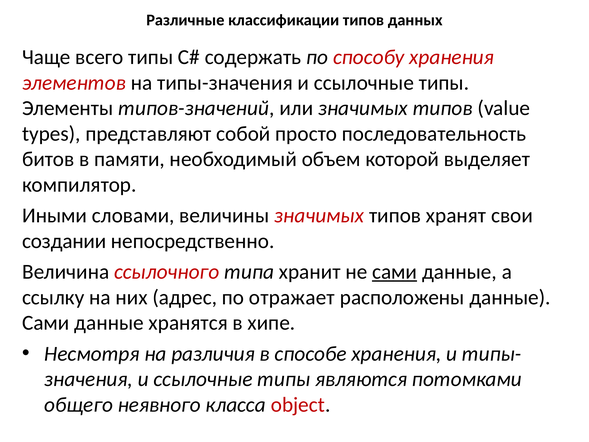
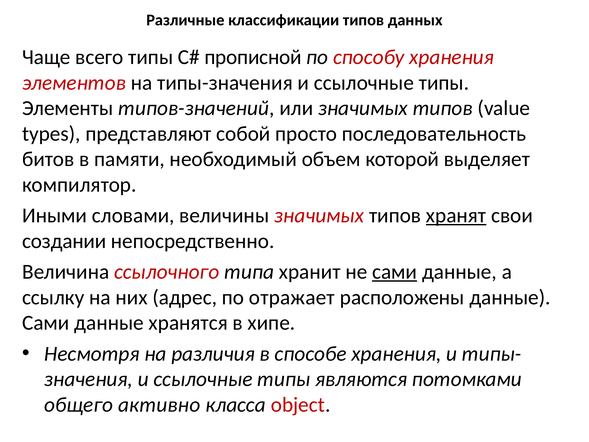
содержать: содержать -> прописной (253, 57)
хранят underline: none -> present (456, 215)
неявного: неявного -> активно (159, 404)
